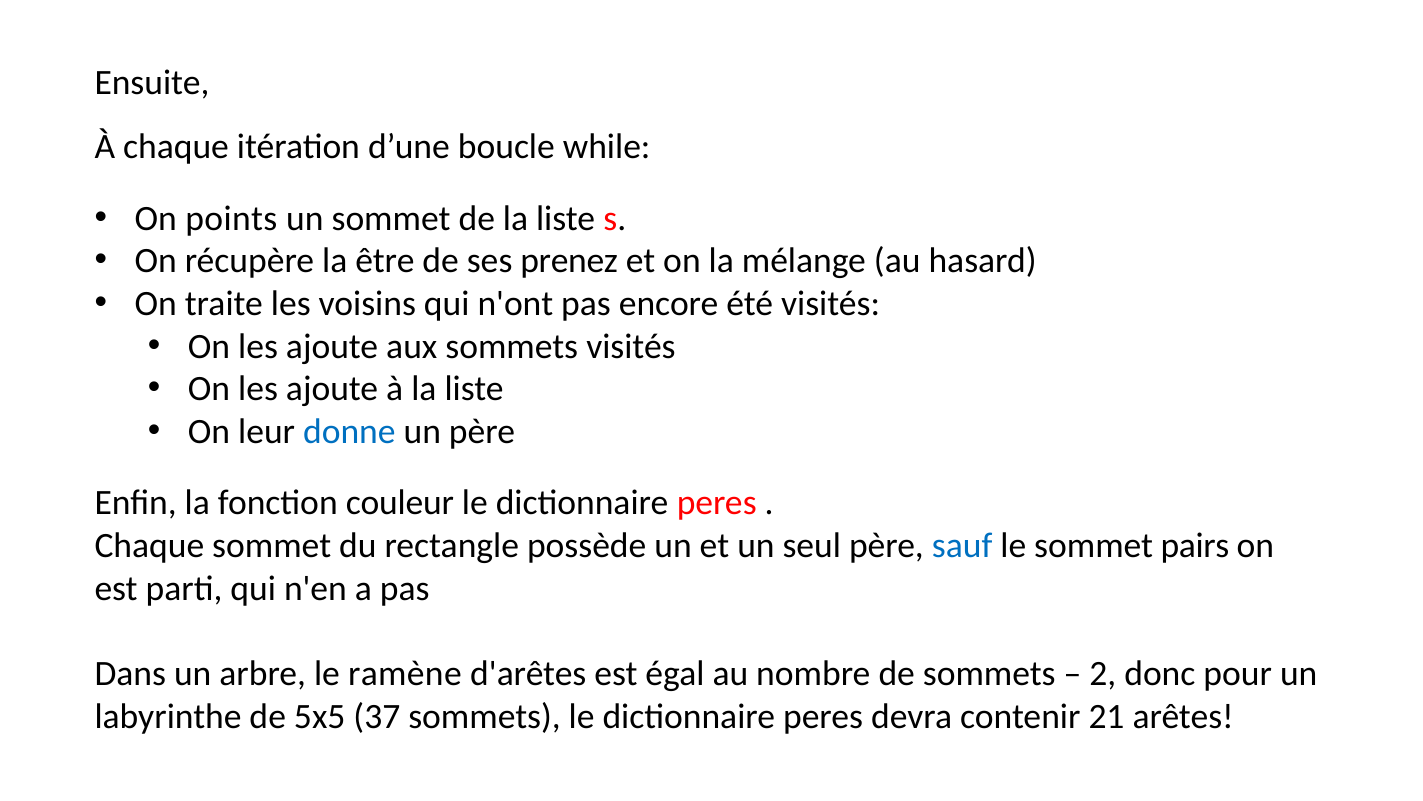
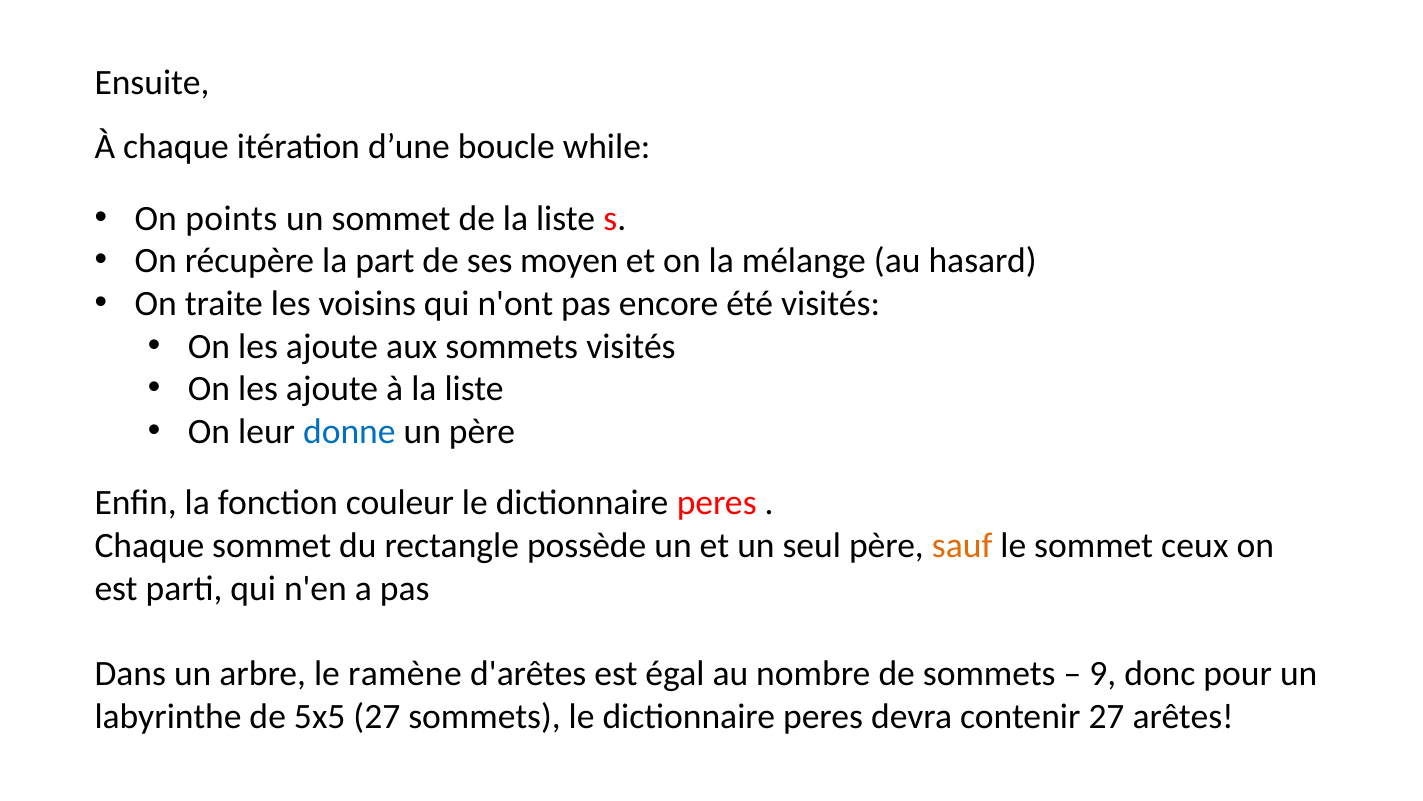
être: être -> part (385, 261)
prenez: prenez -> moyen (569, 261)
sauf colour: blue -> orange (962, 545)
pairs: pairs -> ceux (1195, 545)
2: 2 -> 9 (1103, 673)
5x5 37: 37 -> 27 (377, 716)
contenir 21: 21 -> 27 (1107, 716)
